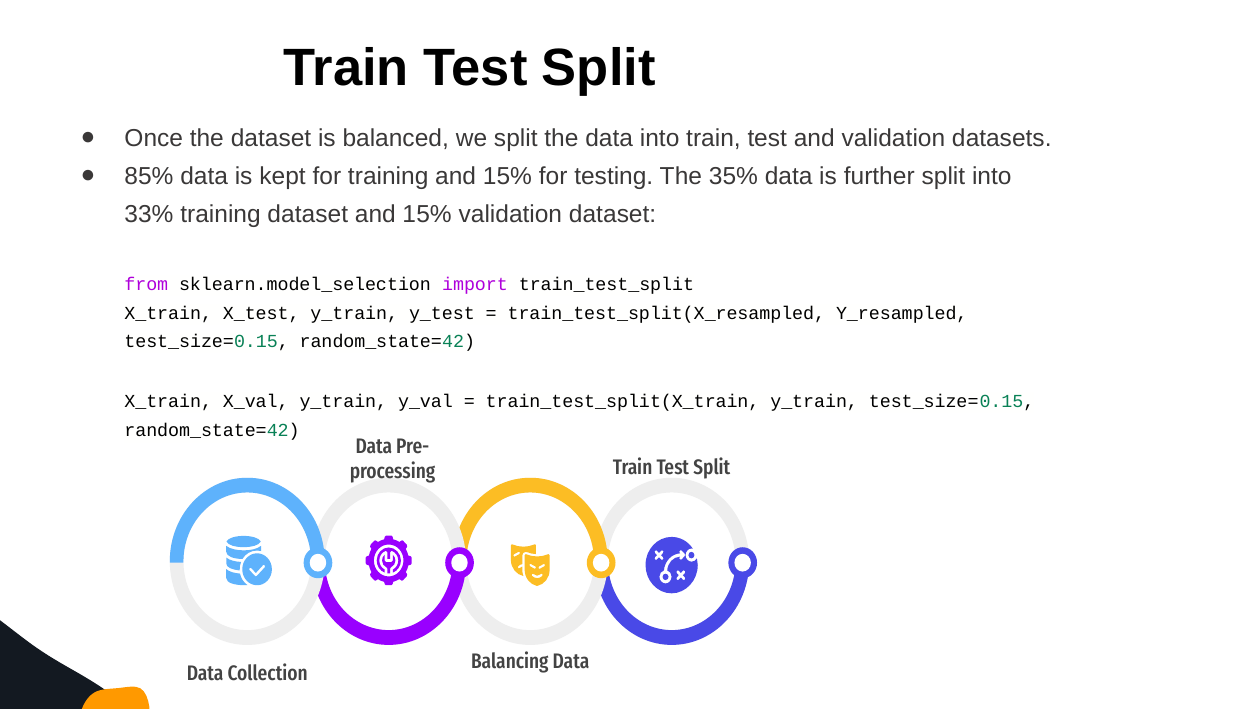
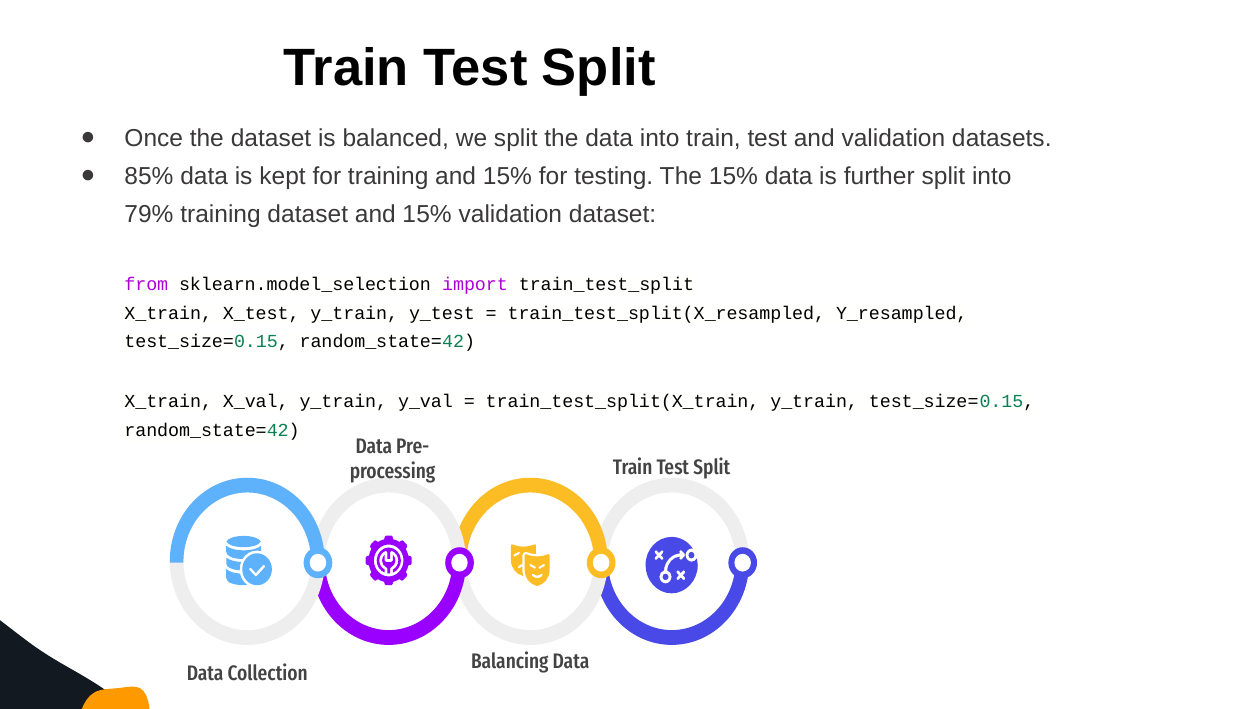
The 35%: 35% -> 15% (733, 176)
33%: 33% -> 79% (149, 214)
